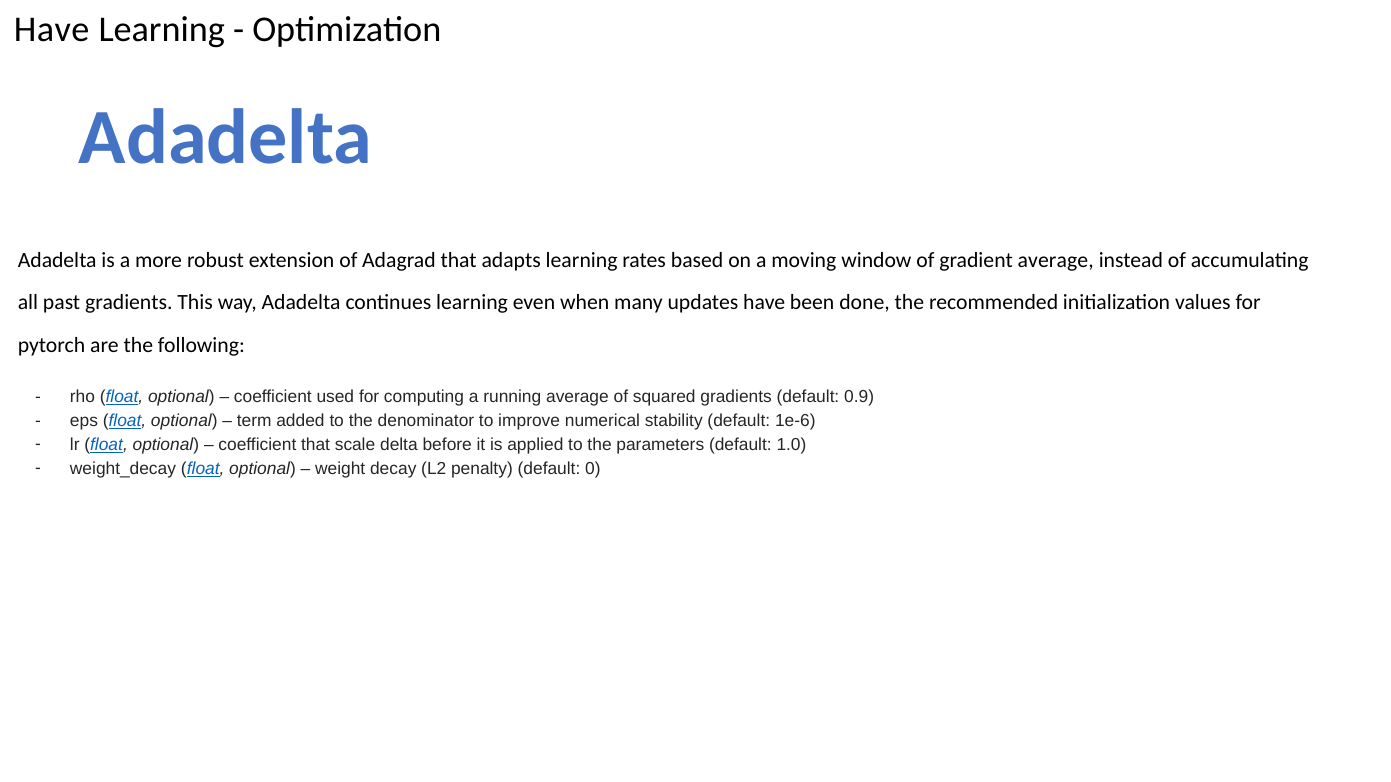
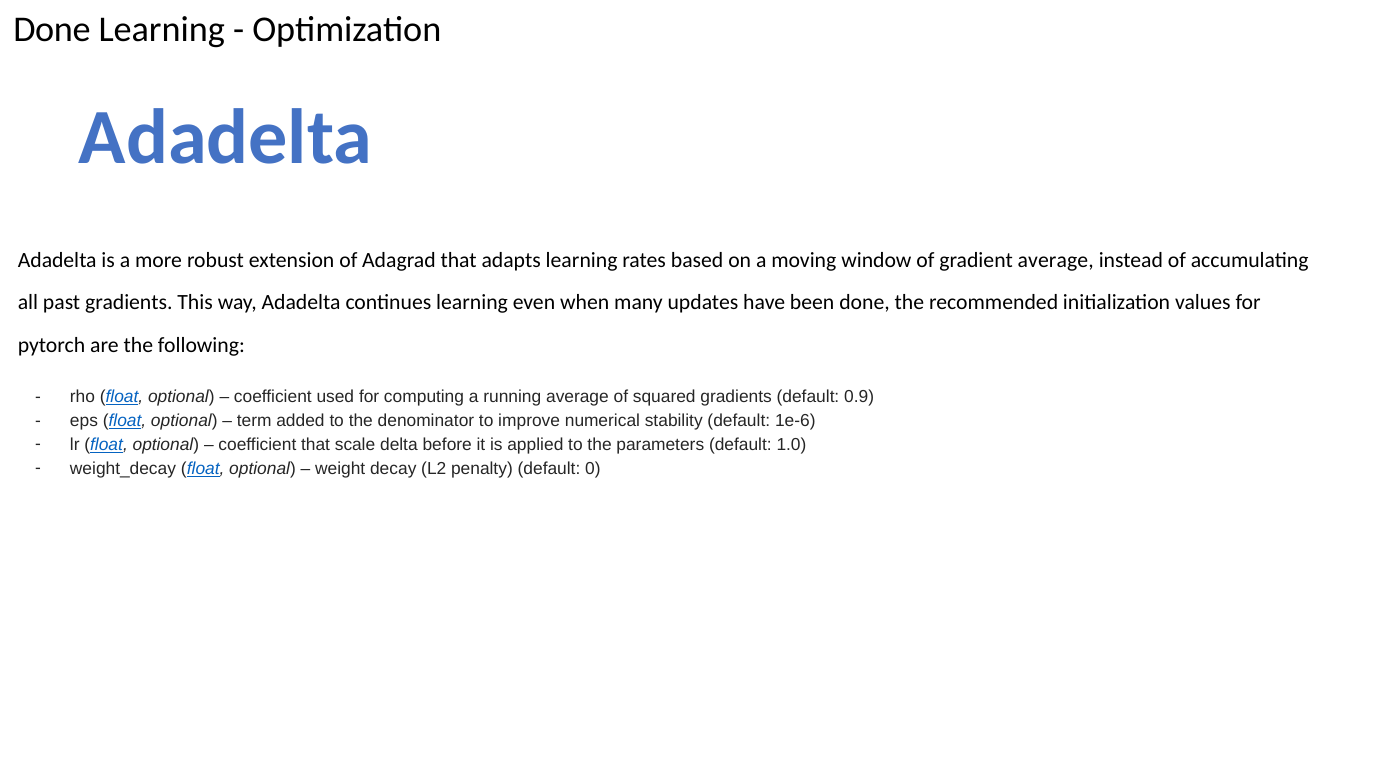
Have: Have -> Done (52, 29)
